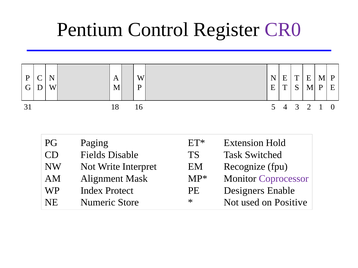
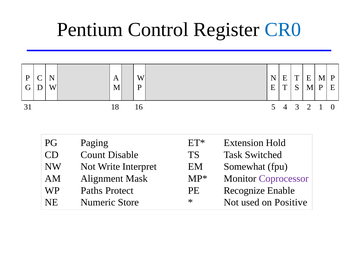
CR0 colour: purple -> blue (283, 30)
Fields: Fields -> Count (93, 155)
Recognize: Recognize -> Somewhat (245, 167)
Index: Index -> Paths (92, 191)
Designers: Designers -> Recognize (244, 191)
